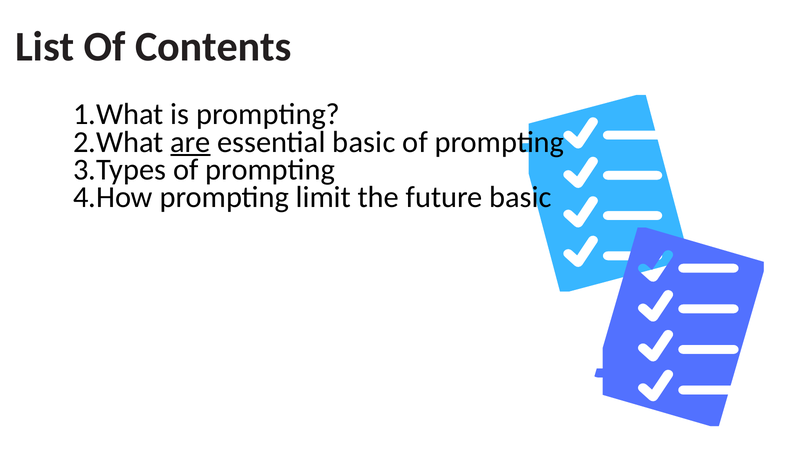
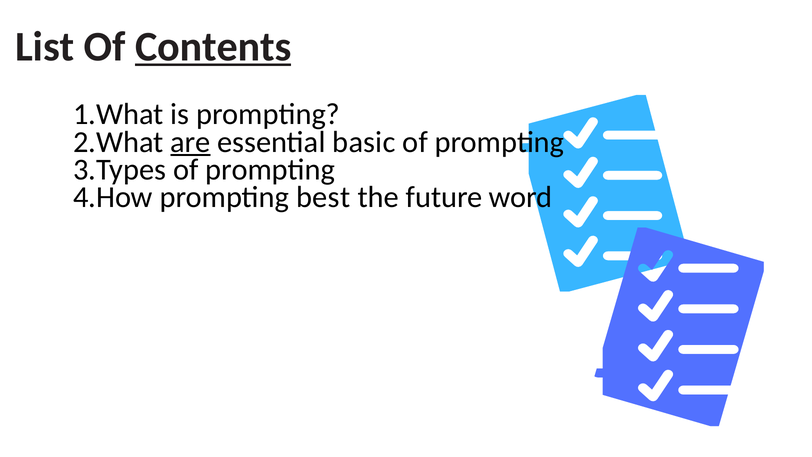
Contents underline: none -> present (213, 47)
limit: limit -> best (323, 197)
future basic: basic -> word (521, 197)
